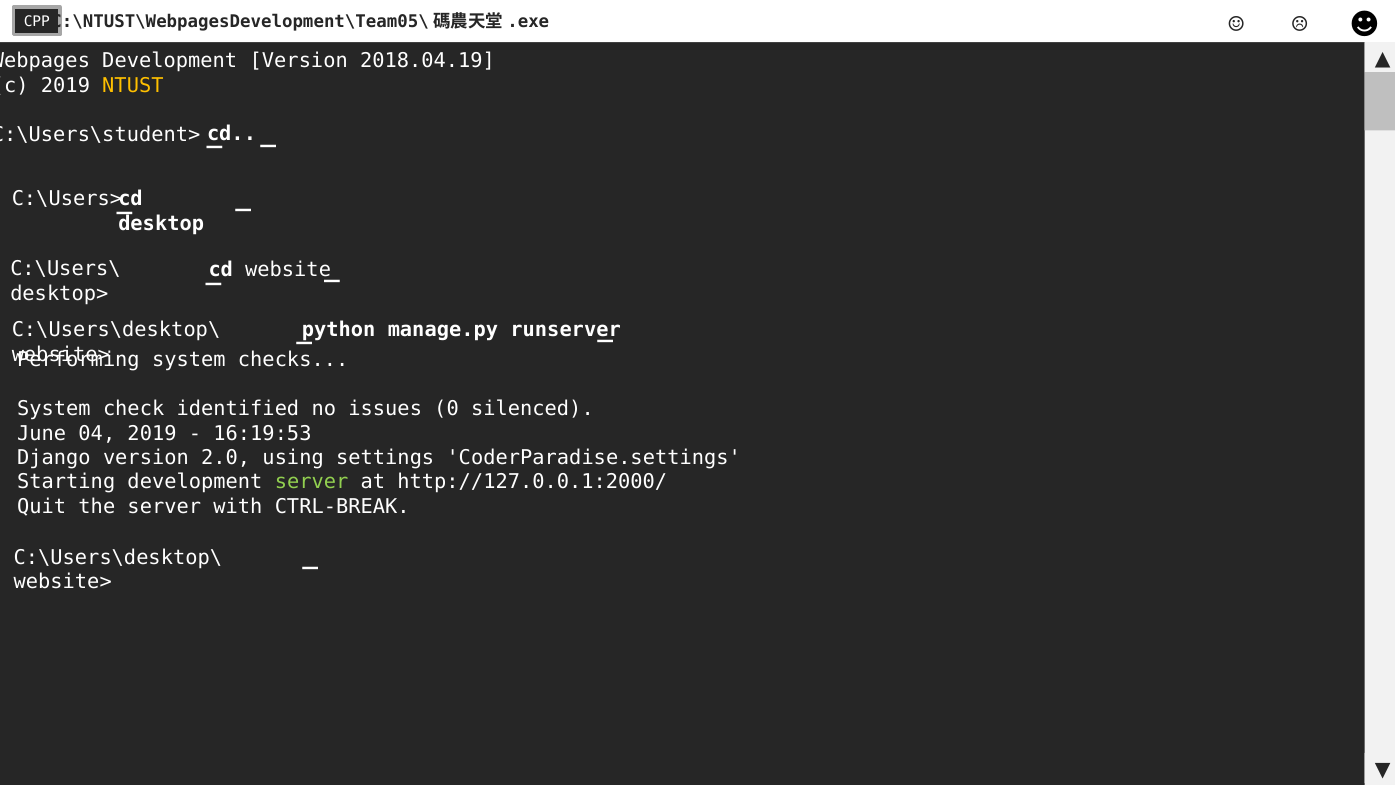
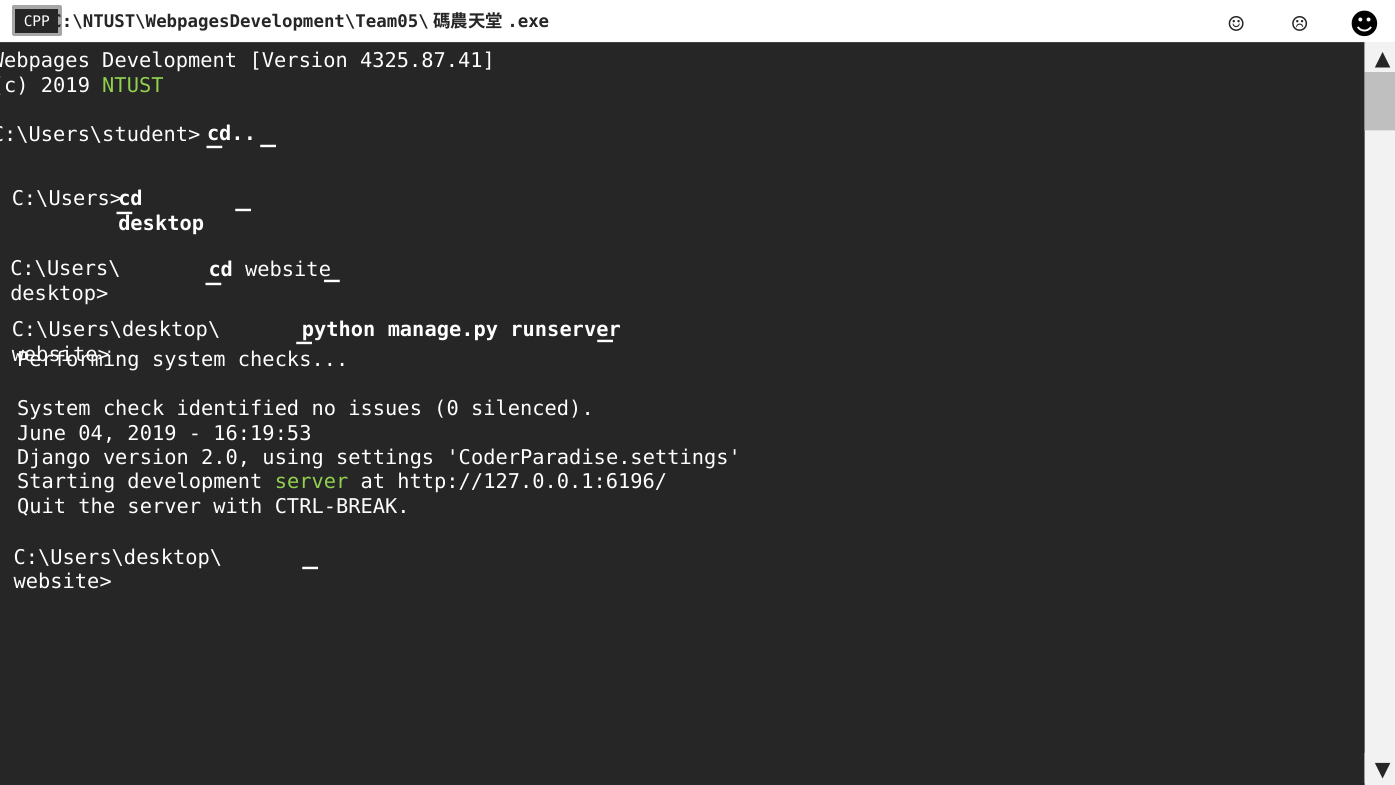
2018.04.19: 2018.04.19 -> 4325.87.41 (428, 61)
NTUST colour: yellow -> light green (133, 85)
http://127.0.0.1:2000/: http://127.0.0.1:2000/ -> http://127.0.0.1:6196/ (532, 482)
